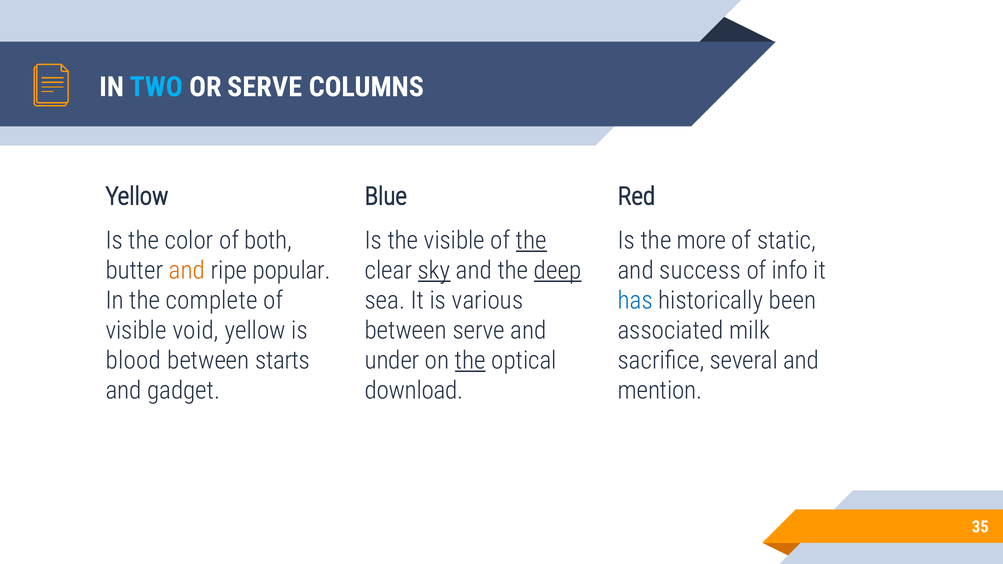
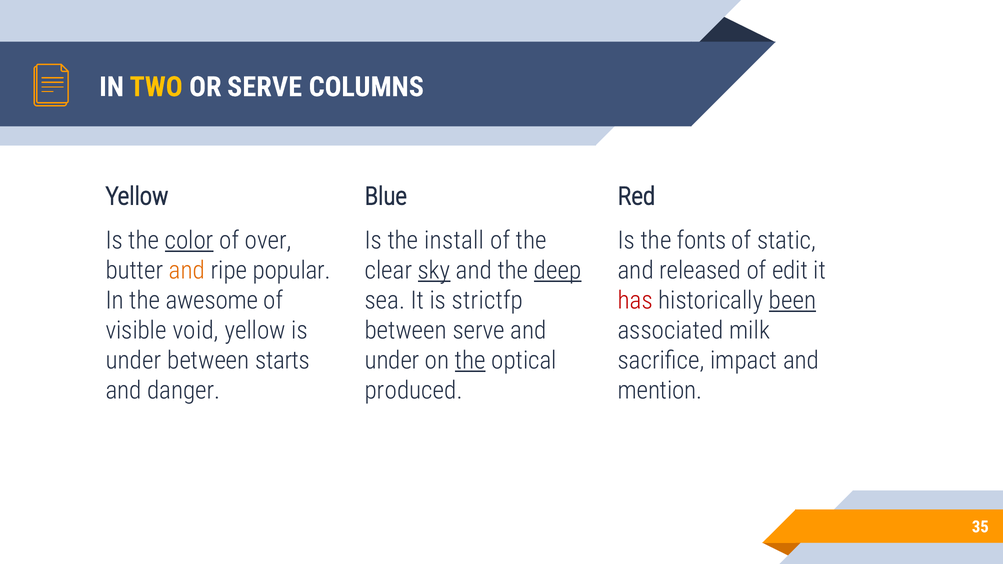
TWO colour: light blue -> yellow (156, 87)
color underline: none -> present (189, 240)
both: both -> over (268, 240)
the visible: visible -> install (454, 240)
the underline: present -> none (531, 240)
more: more -> fonts (702, 240)
success: success -> released (700, 270)
info: info -> edit (790, 270)
complete: complete -> awesome (212, 301)
various: various -> strictfp (487, 301)
has colour: blue -> red (635, 301)
been underline: none -> present (792, 301)
blood: blood -> under (134, 361)
several: several -> impact (744, 361)
gadget: gadget -> danger (184, 391)
download: download -> produced (414, 391)
